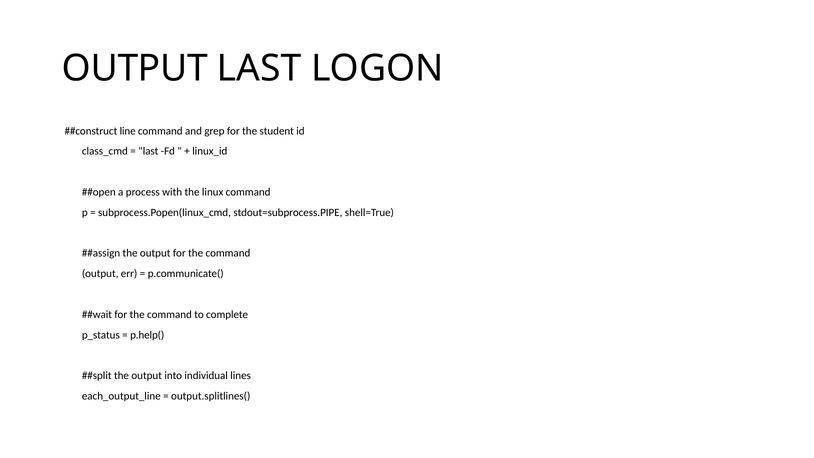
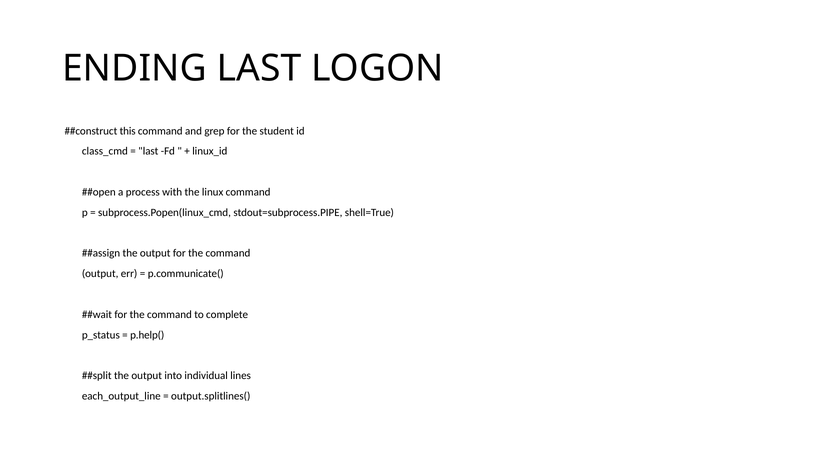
OUTPUT: OUTPUT -> ENDING (135, 68)
line: line -> this (128, 131)
